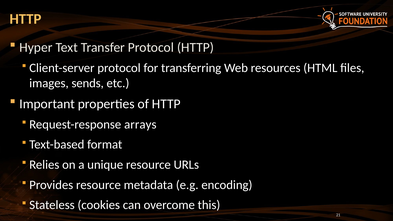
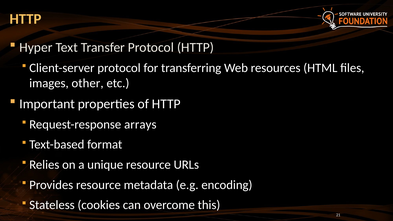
sends: sends -> other (88, 83)
